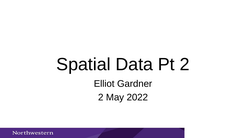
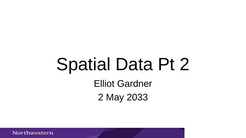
2022: 2022 -> 2033 (137, 98)
